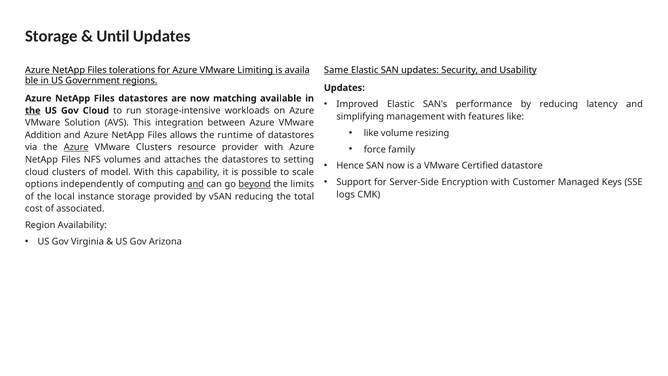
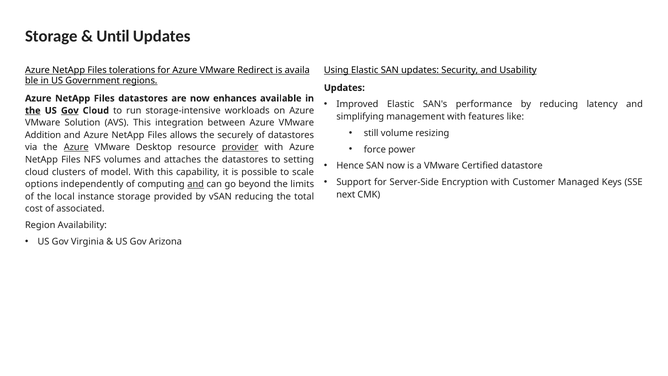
Limiting: Limiting -> Redirect (255, 70)
Same: Same -> Using (336, 70)
matching: matching -> enhances (235, 98)
Gov underline: none -> present (70, 111)
like: like -> still (371, 133)
runtime: runtime -> securely (235, 135)
family: family -> power (402, 149)
VMware Clusters: Clusters -> Desktop (154, 147)
provider underline: none -> present (240, 147)
beyond underline: present -> none (255, 184)
logs: logs -> next (346, 194)
